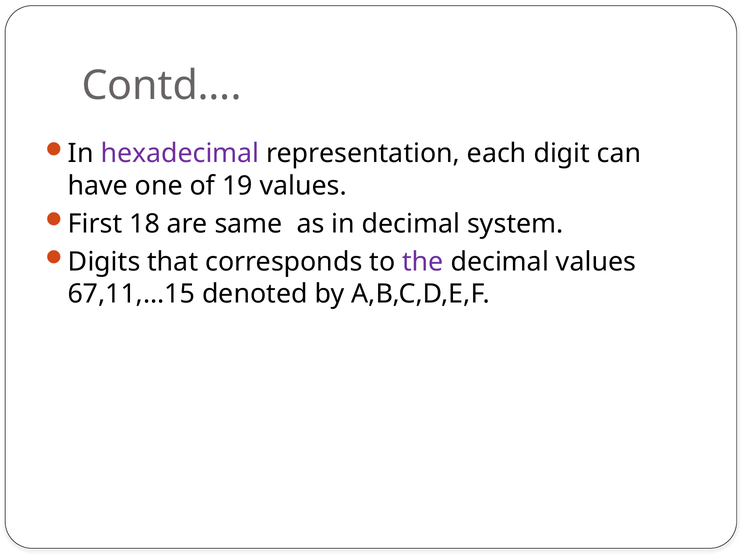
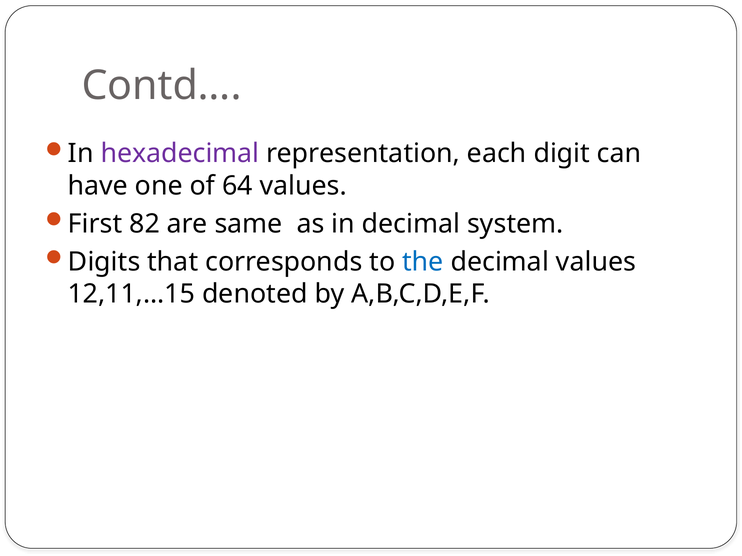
19: 19 -> 64 (237, 186)
18: 18 -> 82 (145, 224)
the colour: purple -> blue (423, 262)
67,11,…15: 67,11,…15 -> 12,11,…15 (131, 294)
